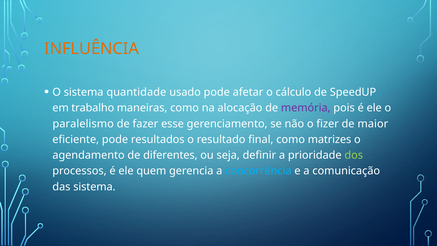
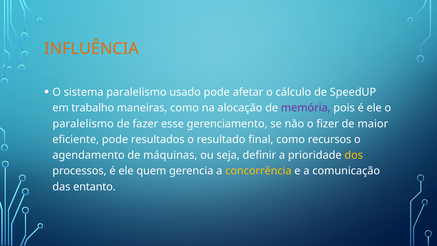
sistema quantidade: quantidade -> paralelismo (136, 92)
matrizes: matrizes -> recursos (330, 139)
diferentes: diferentes -> máquinas (170, 155)
dos colour: light green -> yellow (354, 155)
concorrência colour: light blue -> yellow (258, 171)
das sistema: sistema -> entanto (94, 187)
